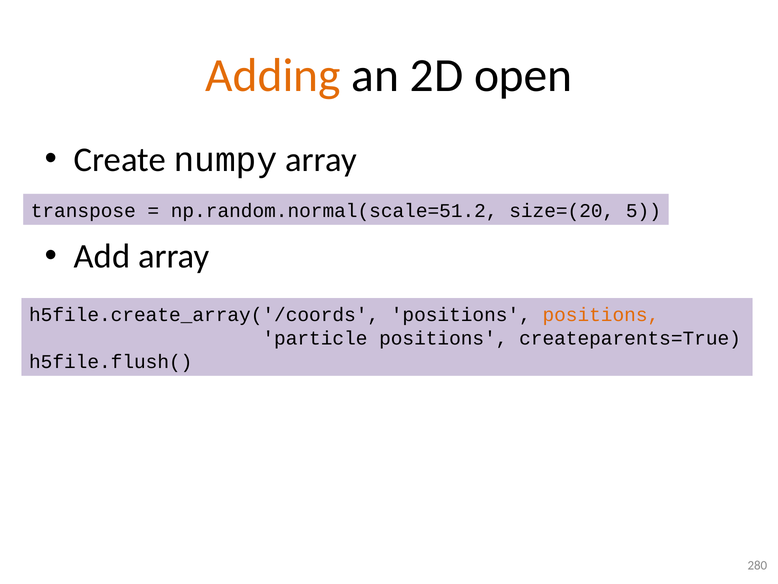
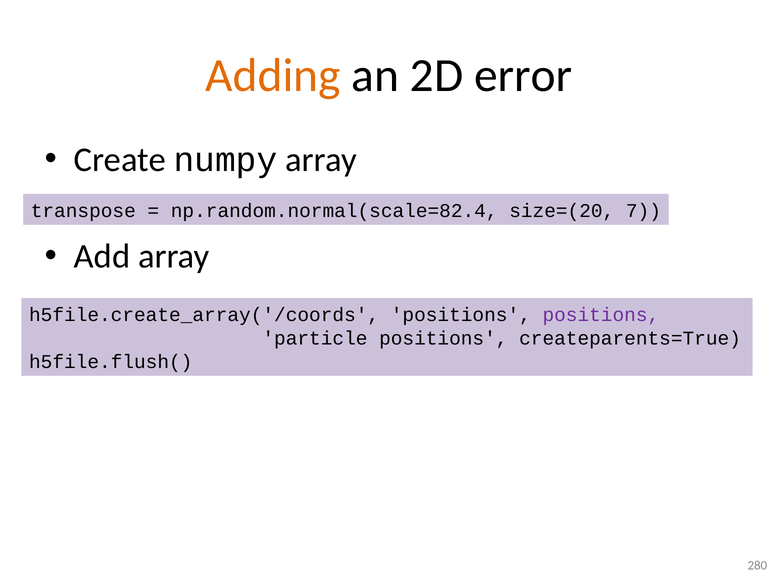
open: open -> error (523, 75)
np.random.normal(scale=51.2: np.random.normal(scale=51.2 -> np.random.normal(scale=82.4 (334, 211)
5: 5 -> 7 (643, 211)
positions colour: orange -> purple (601, 315)
